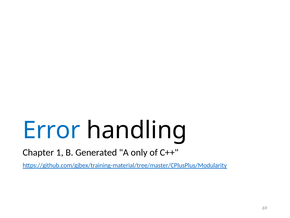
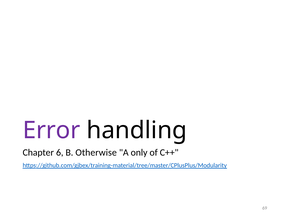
Error colour: blue -> purple (51, 130)
1: 1 -> 6 (60, 152)
Generated: Generated -> Otherwise (96, 152)
